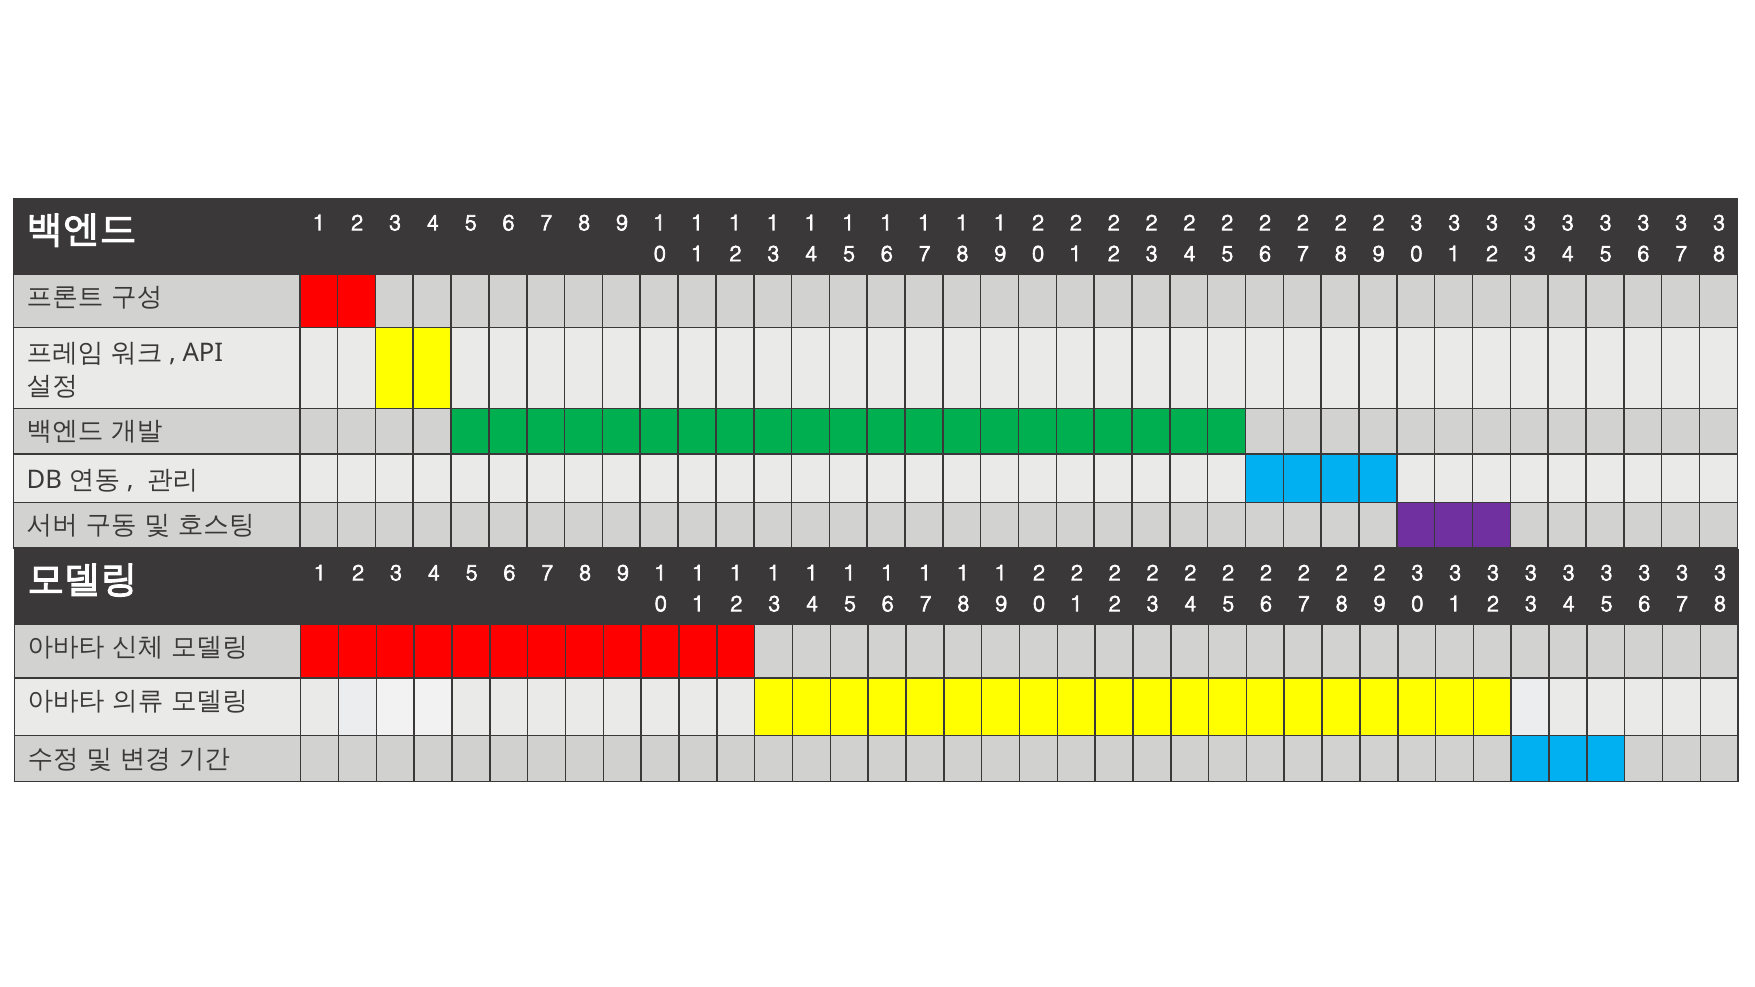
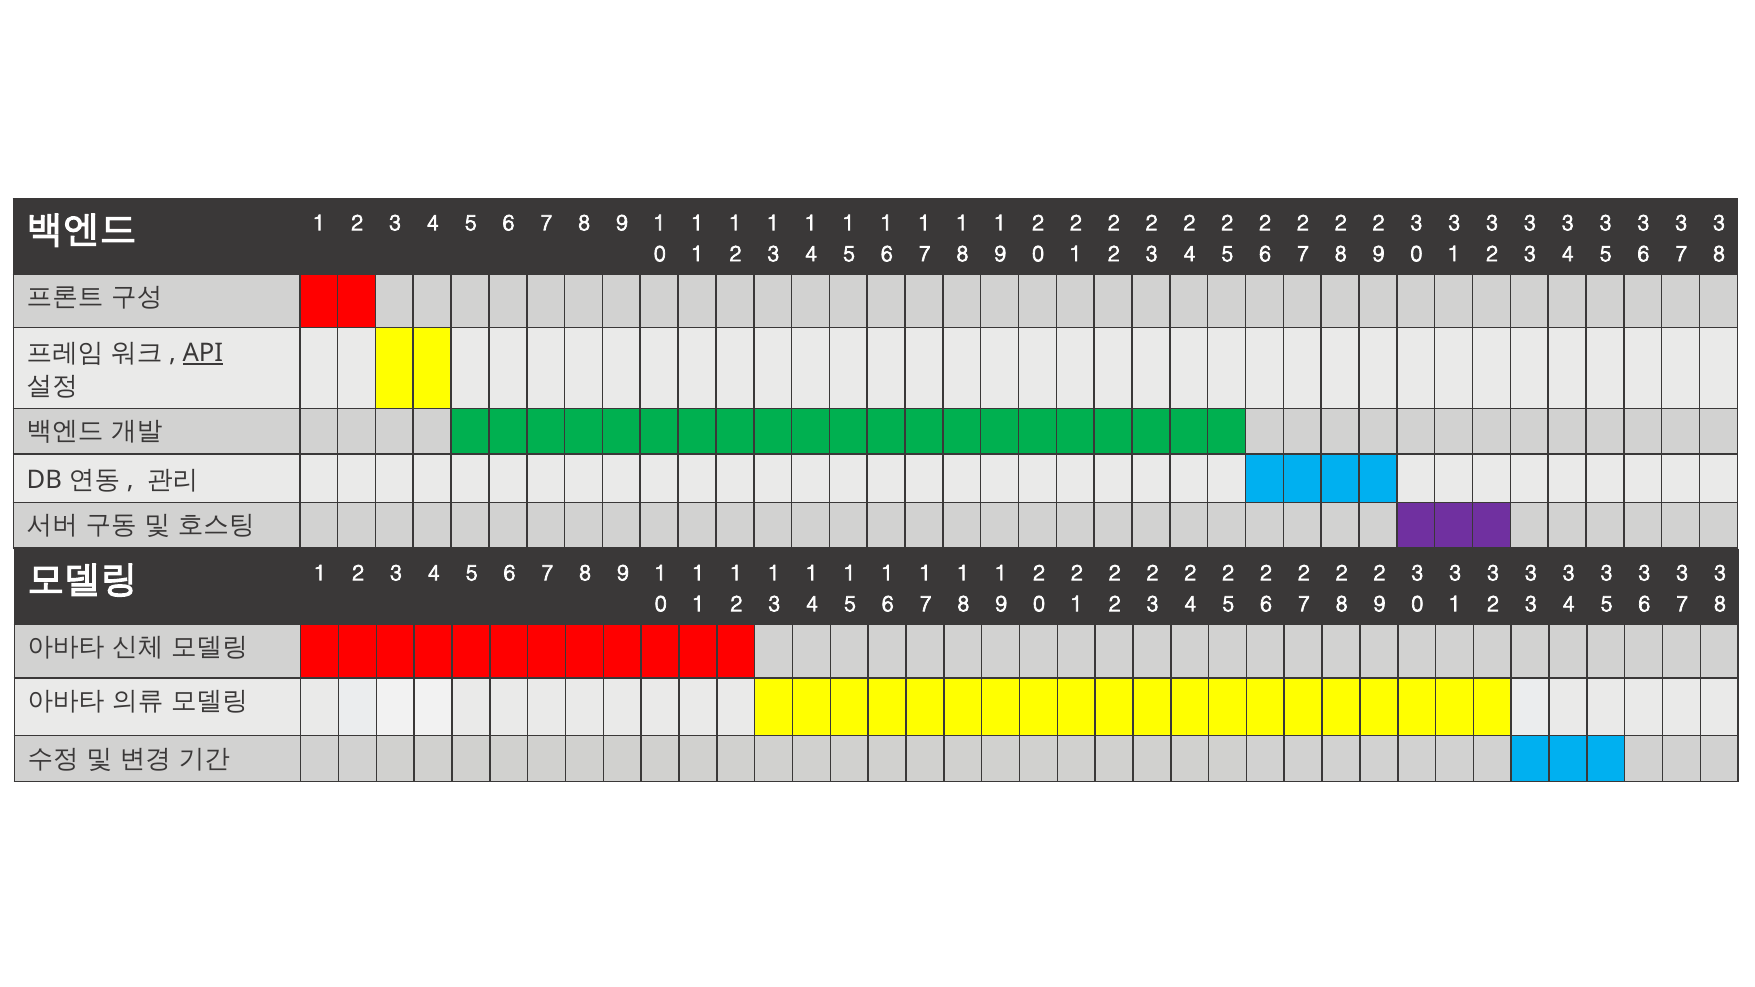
API underline: none -> present (203, 353)
